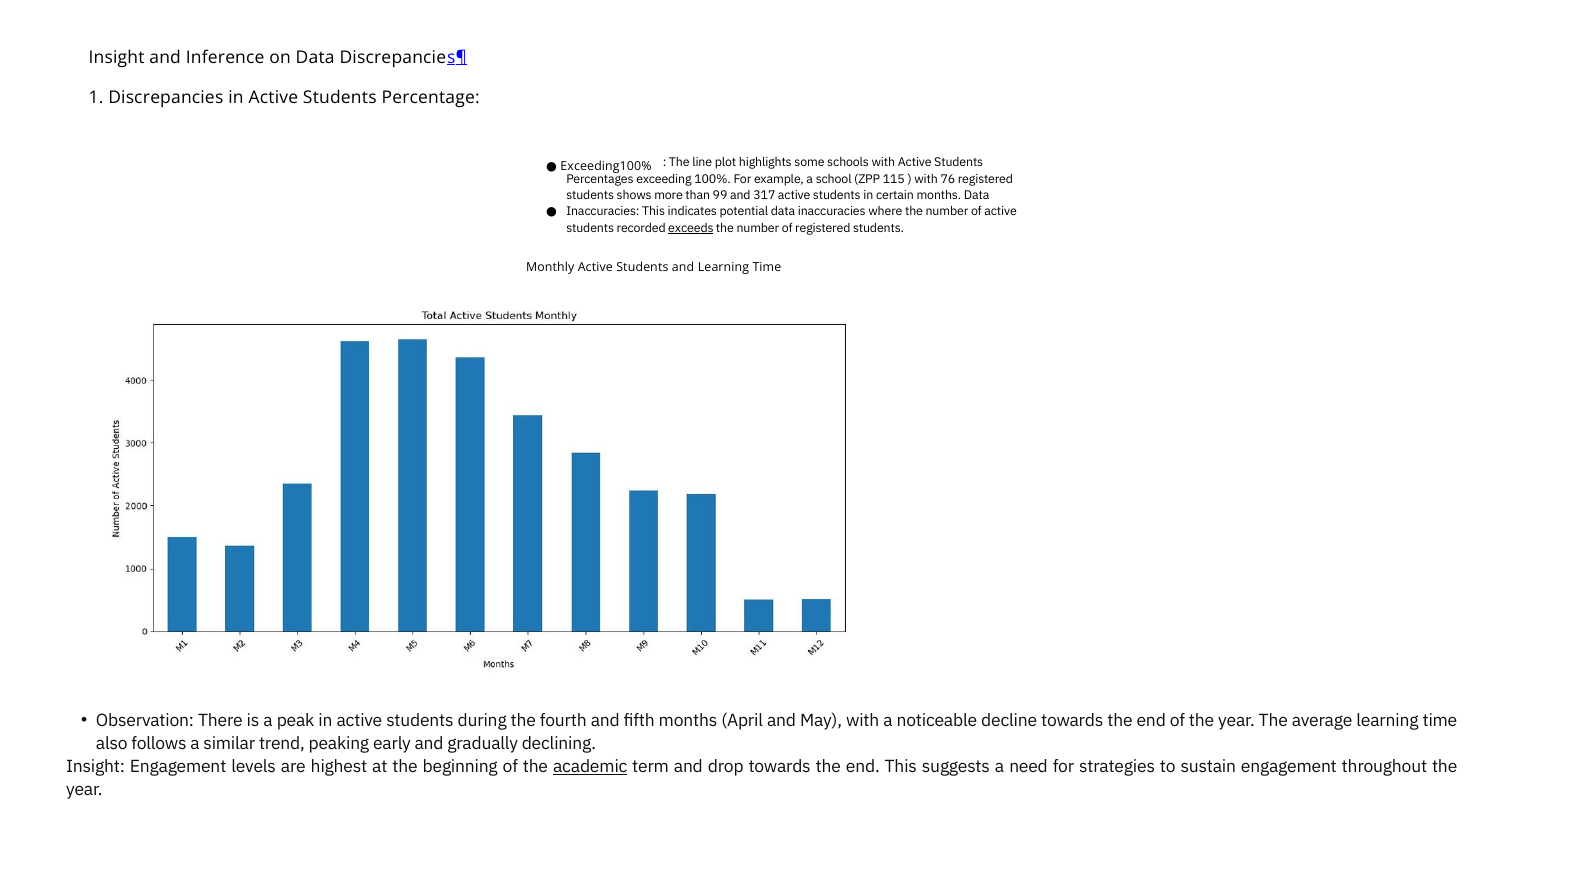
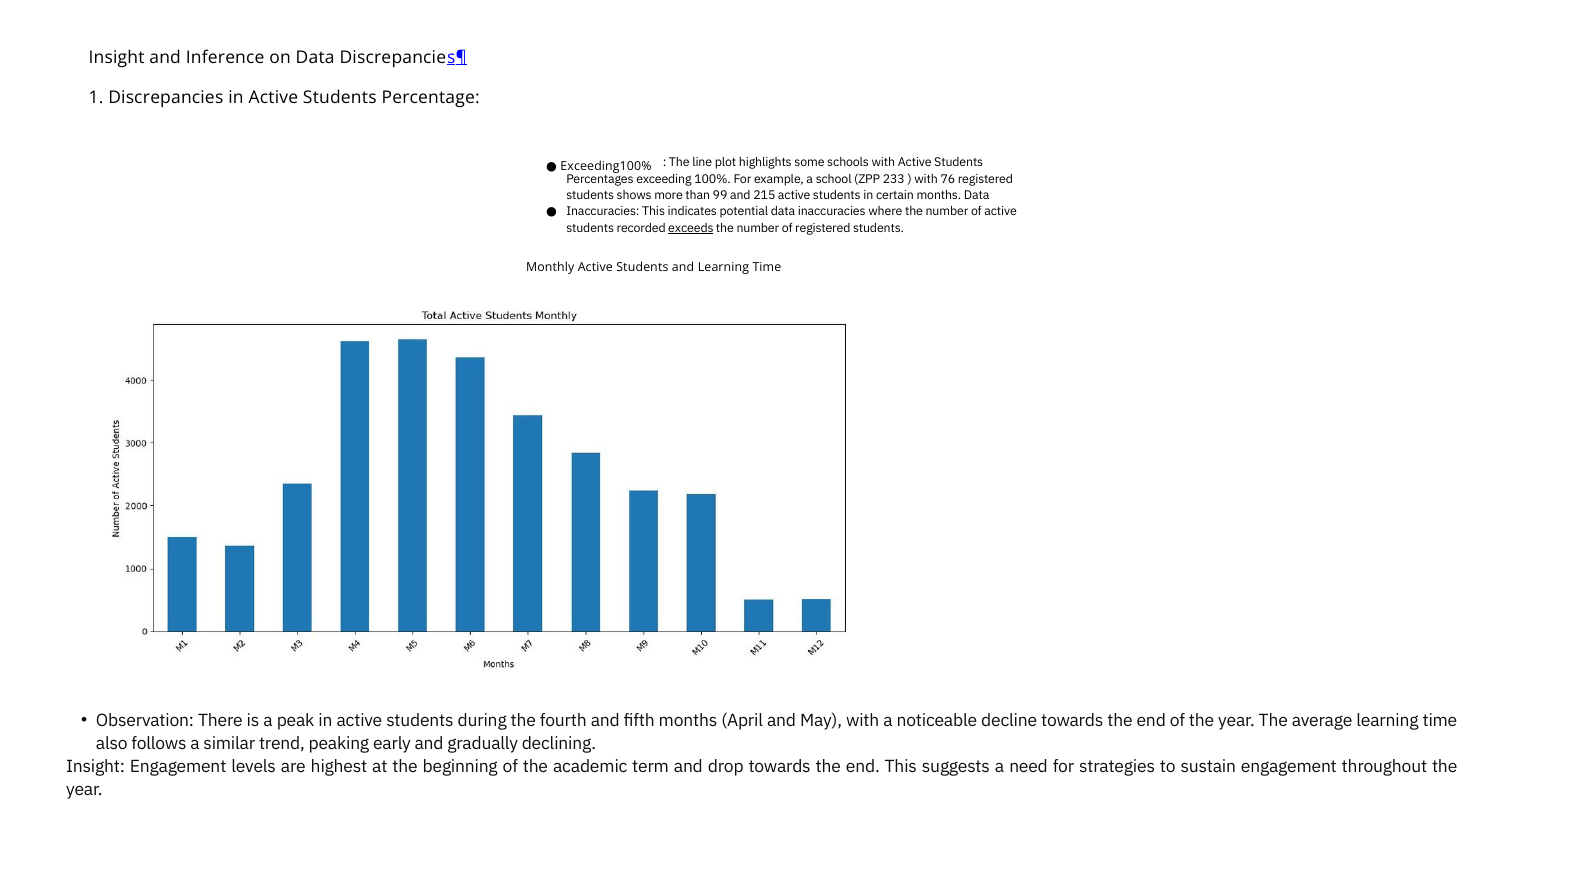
115: 115 -> 233 (894, 179)
317: 317 -> 215 (764, 195)
academic underline: present -> none (590, 767)
